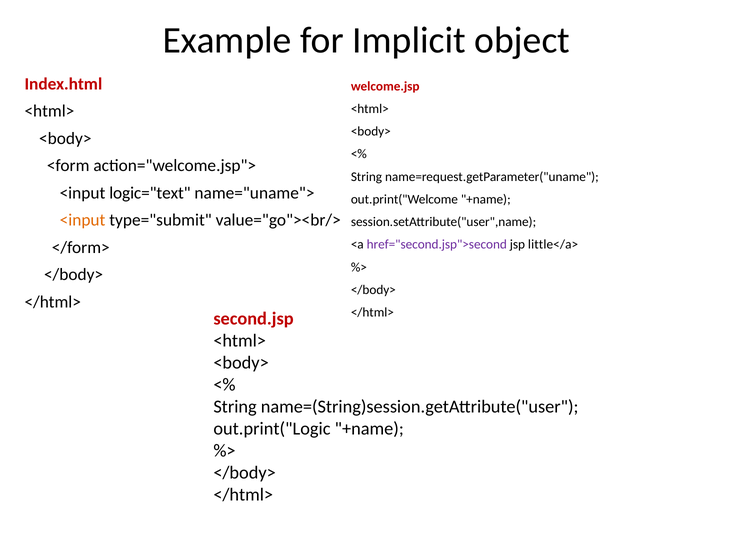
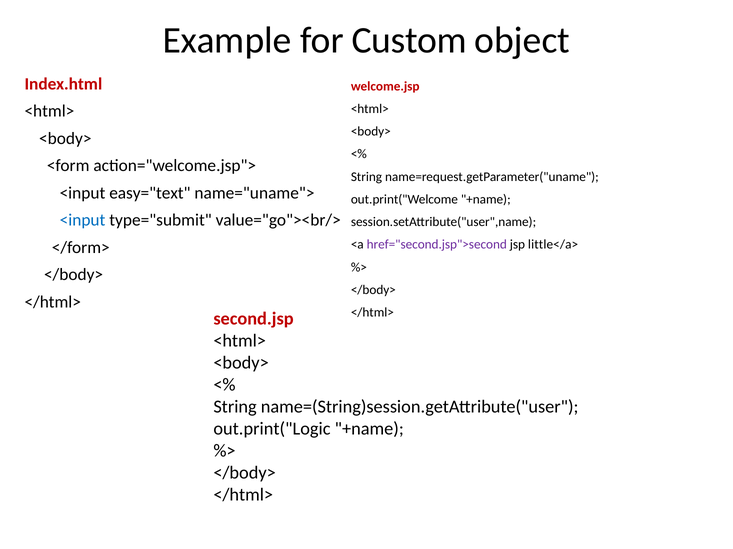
Implicit: Implicit -> Custom (409, 40)
logic="text: logic="text -> easy="text (150, 193)
<input colour: orange -> blue (83, 220)
